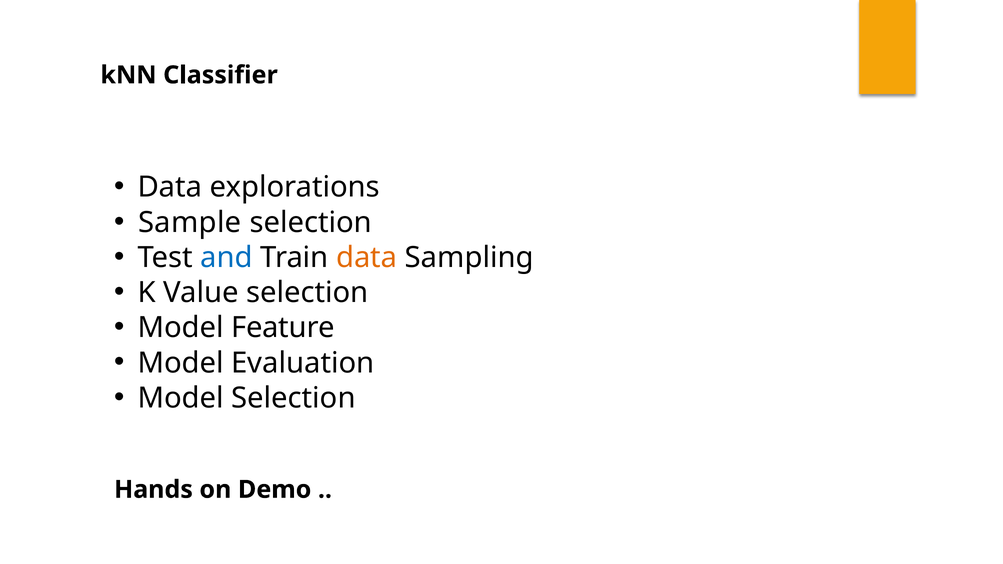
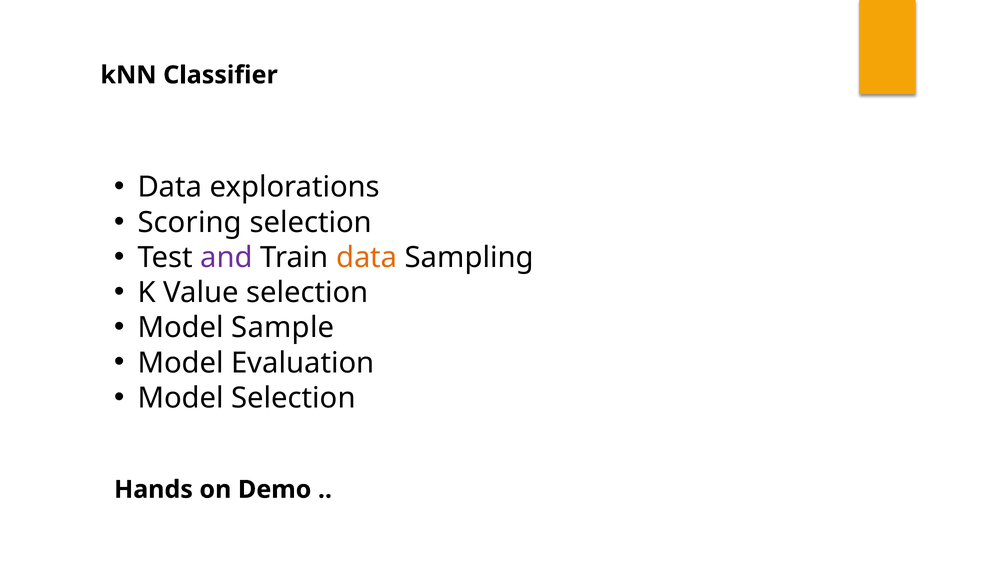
Sample: Sample -> Scoring (190, 223)
and colour: blue -> purple (227, 258)
Feature: Feature -> Sample (283, 328)
